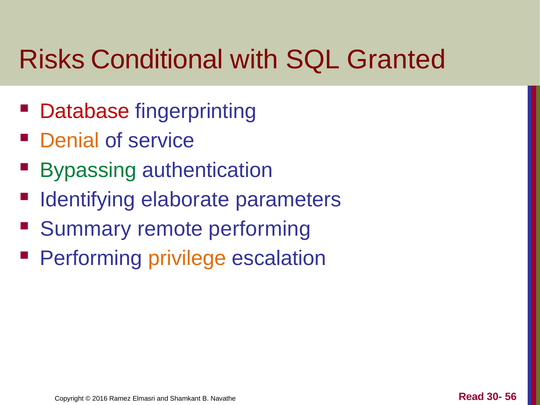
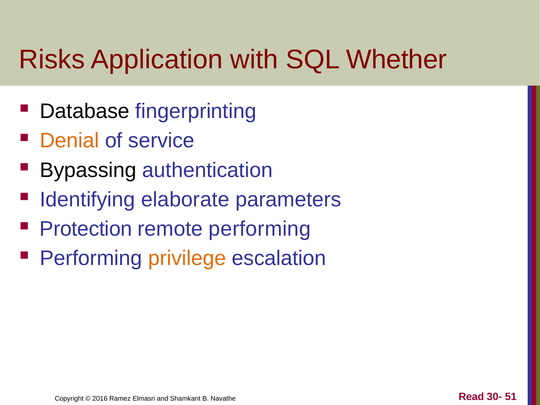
Conditional: Conditional -> Application (157, 59)
Granted: Granted -> Whether (397, 59)
Database colour: red -> black (85, 111)
Bypassing colour: green -> black (88, 170)
Summary: Summary -> Protection (86, 229)
56: 56 -> 51 (511, 397)
